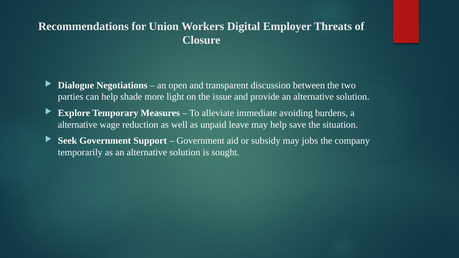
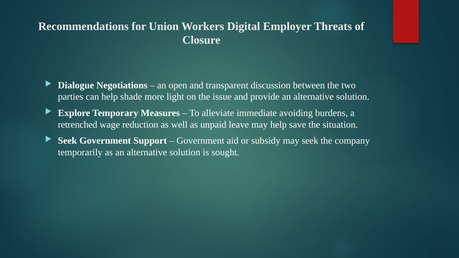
alternative: alternative -> retrenched (78, 125)
may jobs: jobs -> seek (310, 141)
